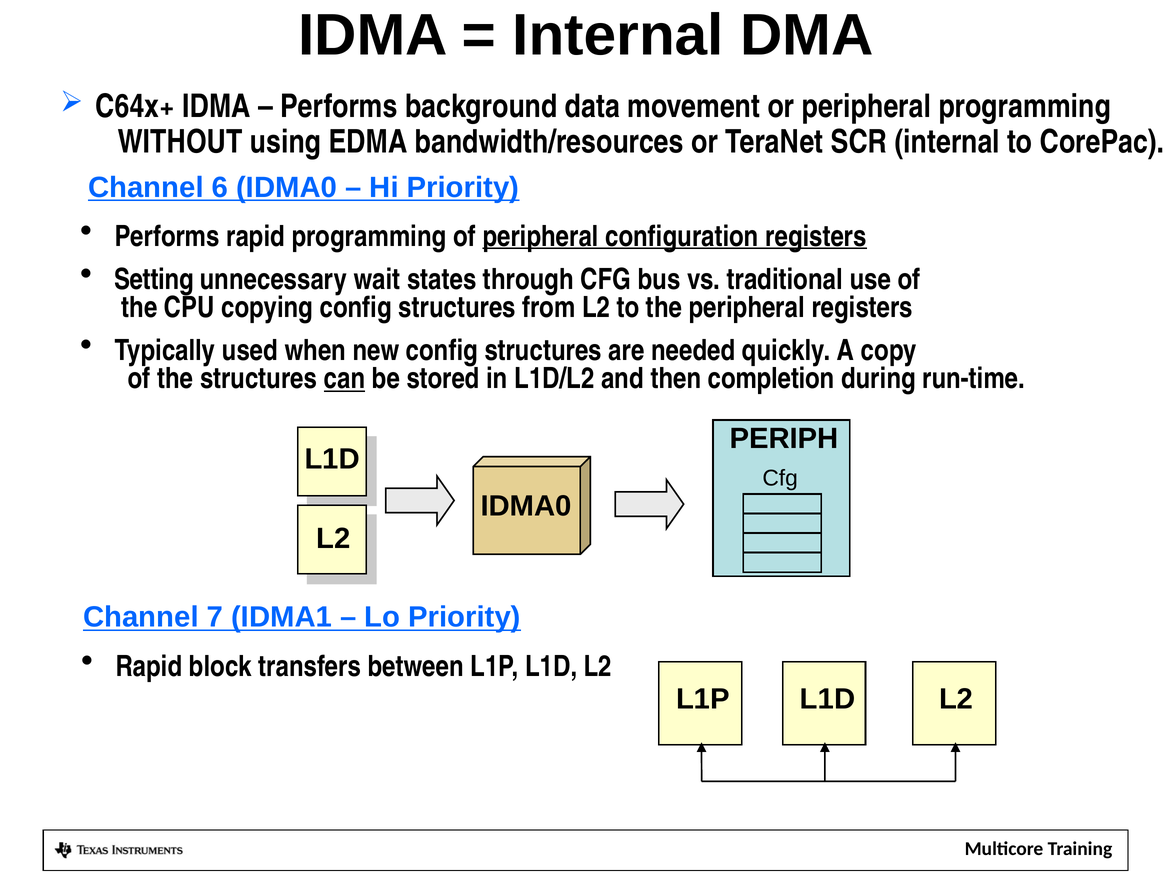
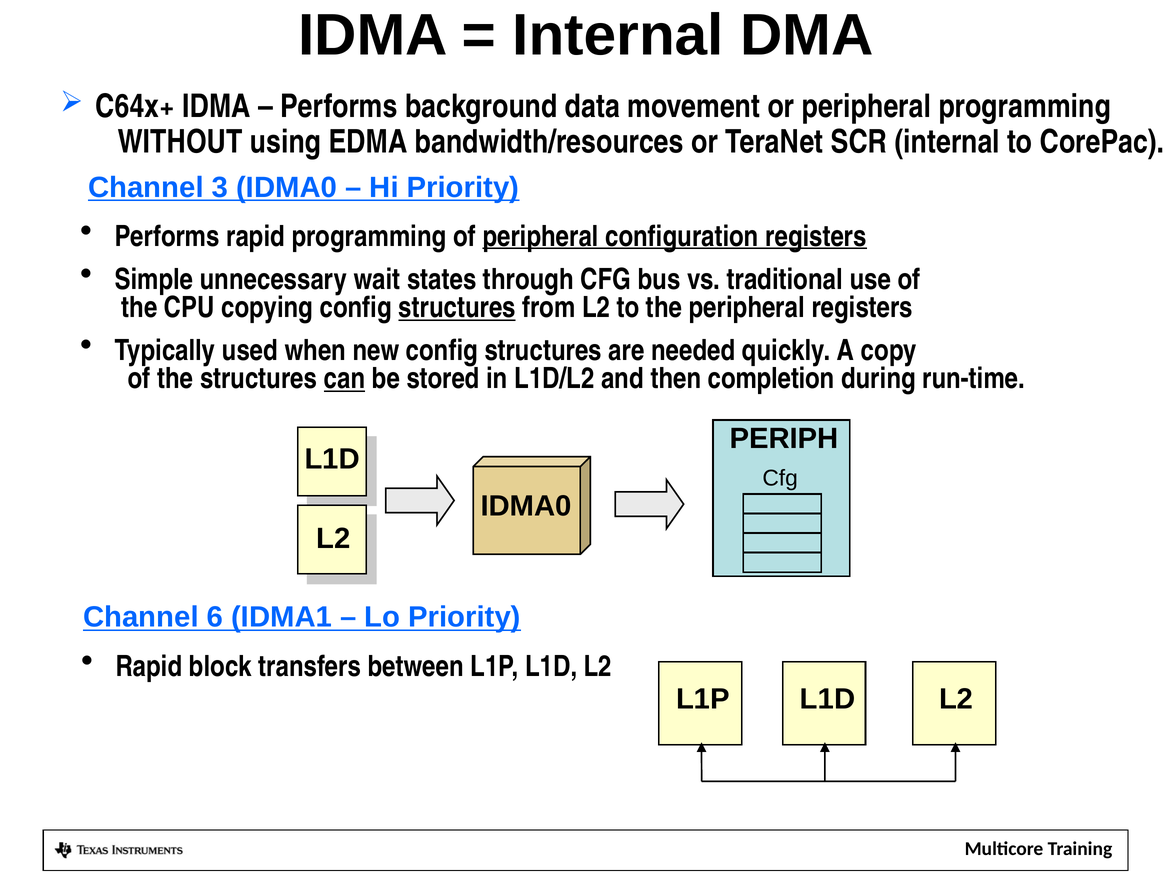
6: 6 -> 3 (220, 187)
Setting: Setting -> Simple (154, 280)
structures underline: none -> present (457, 308)
7: 7 -> 6 (215, 617)
